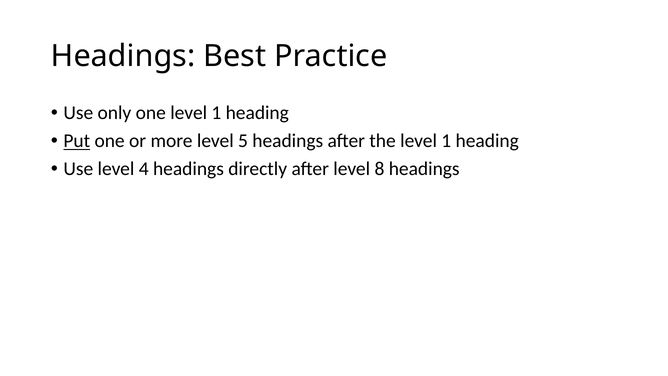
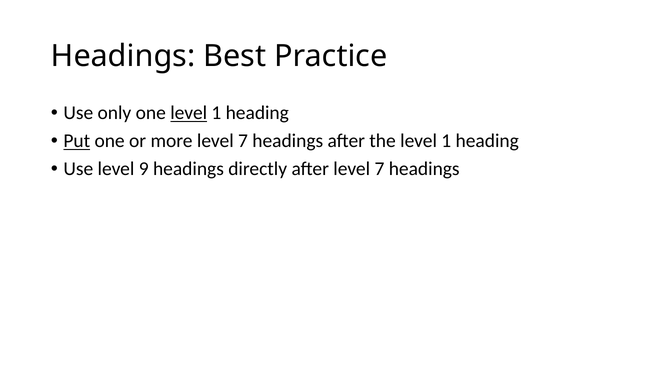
level underline: none -> present (189, 113)
more level 5: 5 -> 7 (243, 141)
4: 4 -> 9 (144, 169)
after level 8: 8 -> 7 (379, 169)
